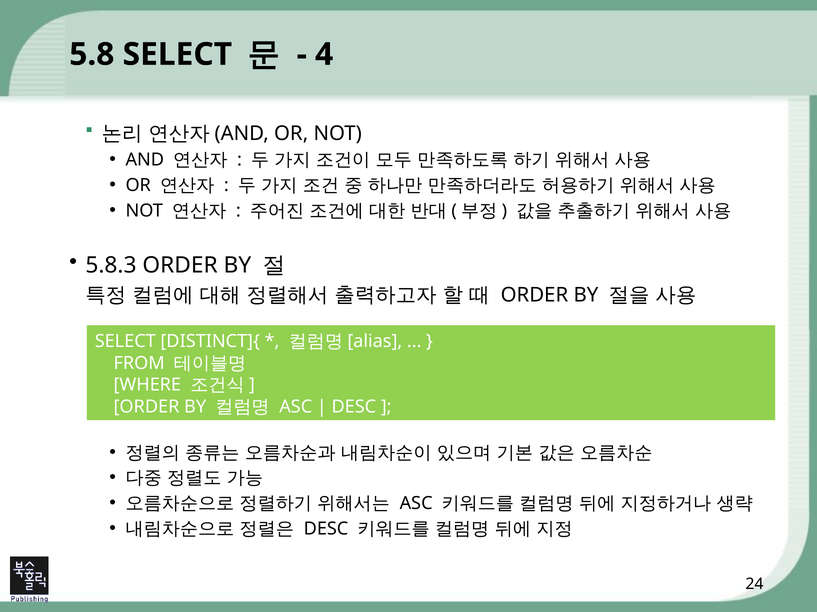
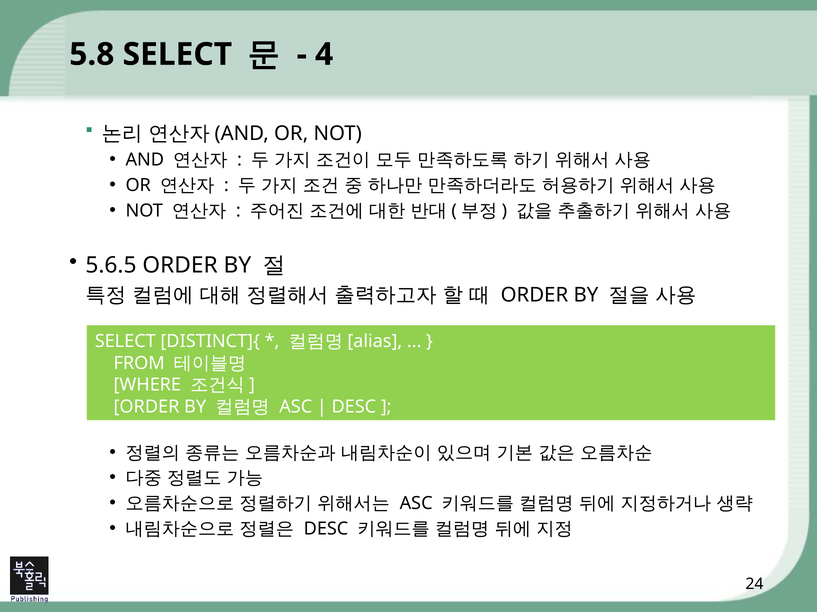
5.8.3: 5.8.3 -> 5.6.5 (111, 266)
